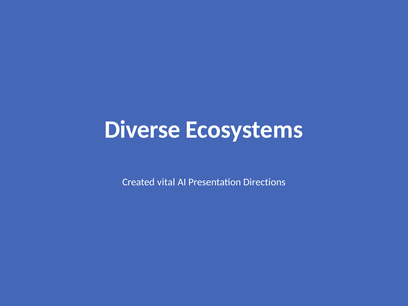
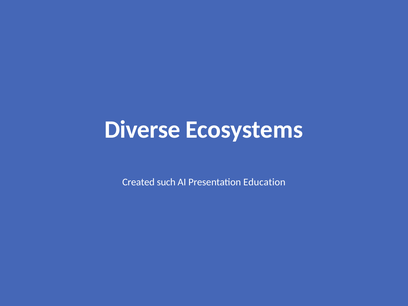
vital: vital -> such (166, 182)
Directions: Directions -> Education (264, 182)
